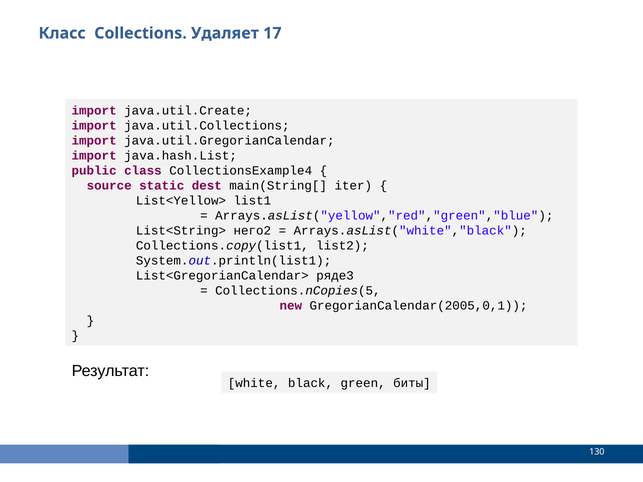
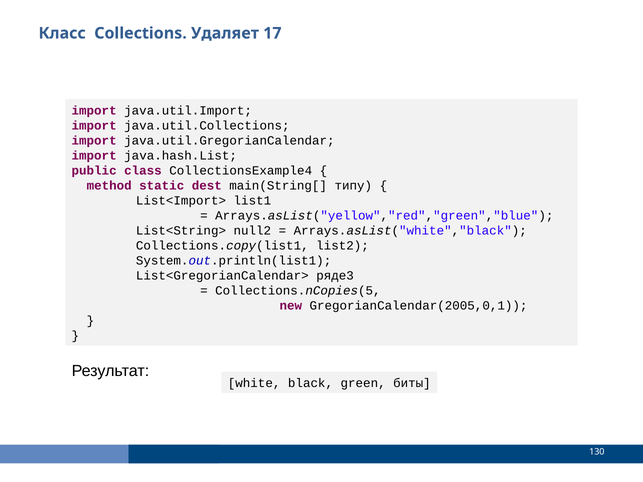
java.util.Create: java.util.Create -> java.util.Import (188, 111)
source: source -> method (109, 186)
iter: iter -> типу (353, 186)
List<Yellow>: List<Yellow> -> List<Import> (181, 201)
него2: него2 -> null2 (252, 231)
